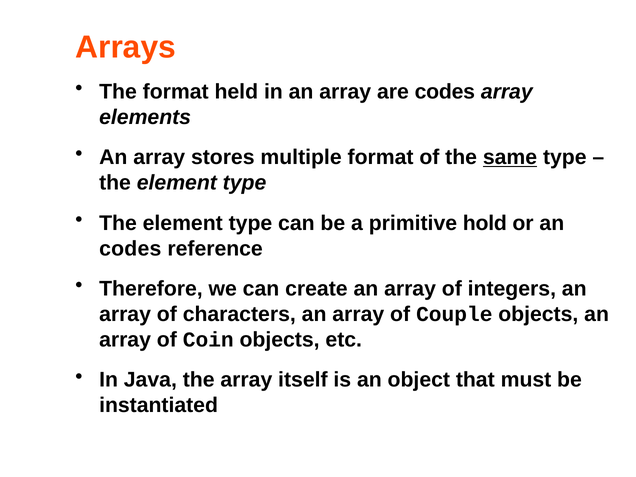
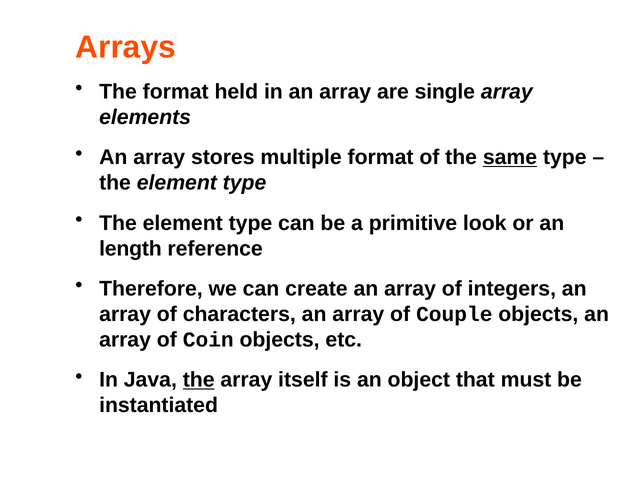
are codes: codes -> single (445, 92)
hold: hold -> look (485, 223)
codes: codes -> length (130, 249)
the underline: none -> present (199, 380)
